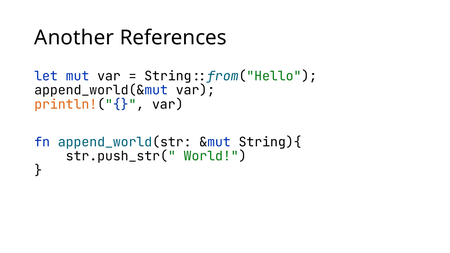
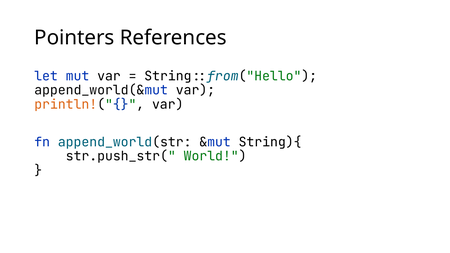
Another: Another -> Pointers (74, 38)
